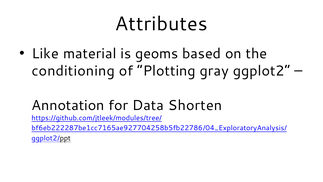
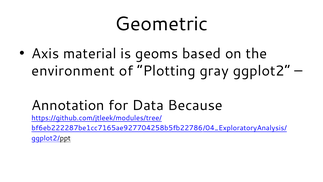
Attributes: Attributes -> Geometric (162, 24)
Like: Like -> Axis (45, 54)
conditioning: conditioning -> environment (73, 71)
Shorten: Shorten -> Because (195, 105)
